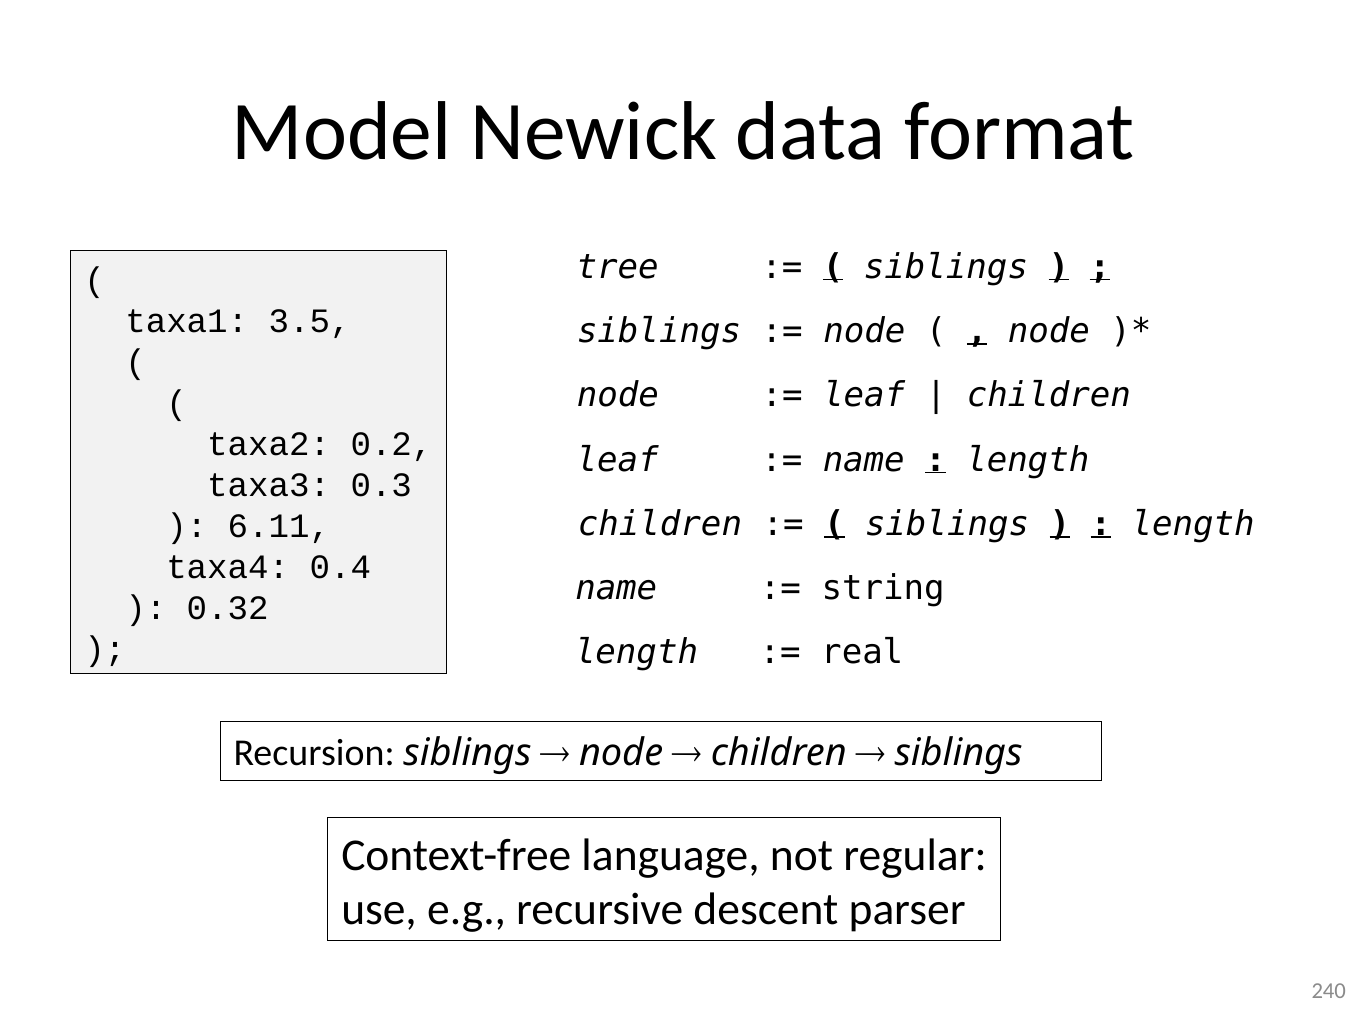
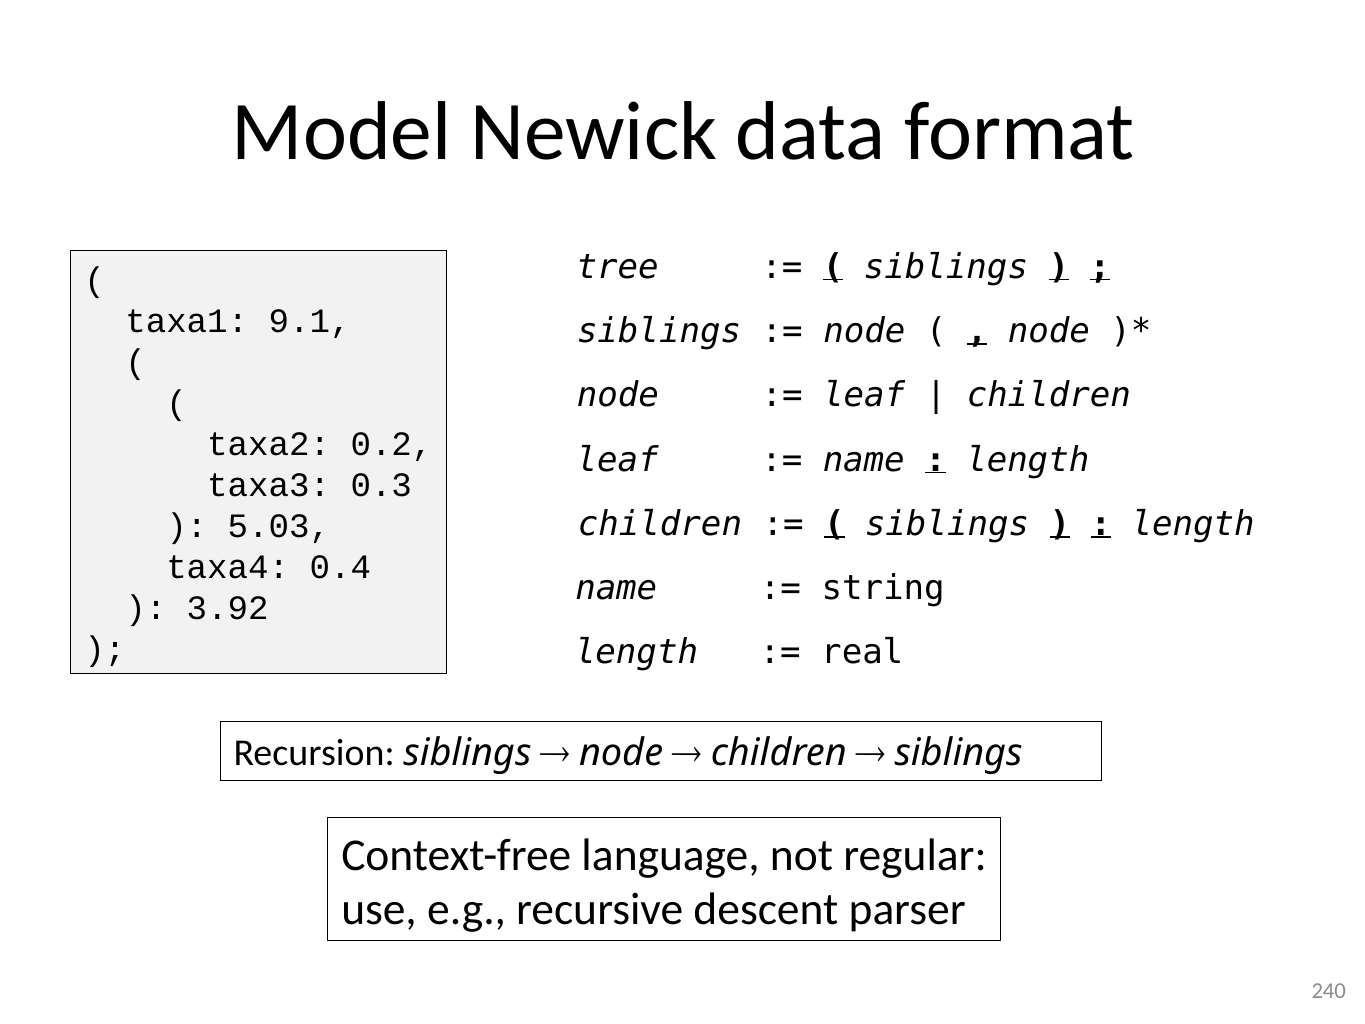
3.5: 3.5 -> 9.1 (310, 321)
6.11: 6.11 -> 5.03 (279, 526)
0.32: 0.32 -> 3.92 (228, 608)
